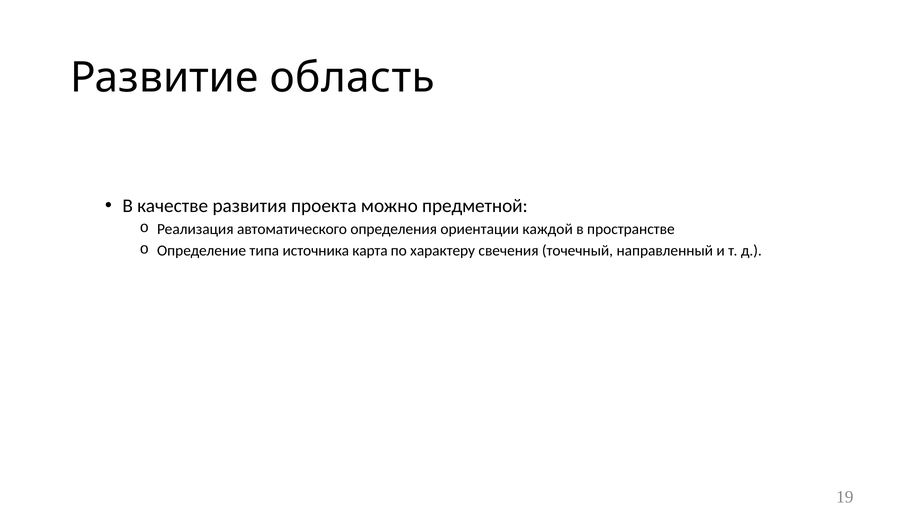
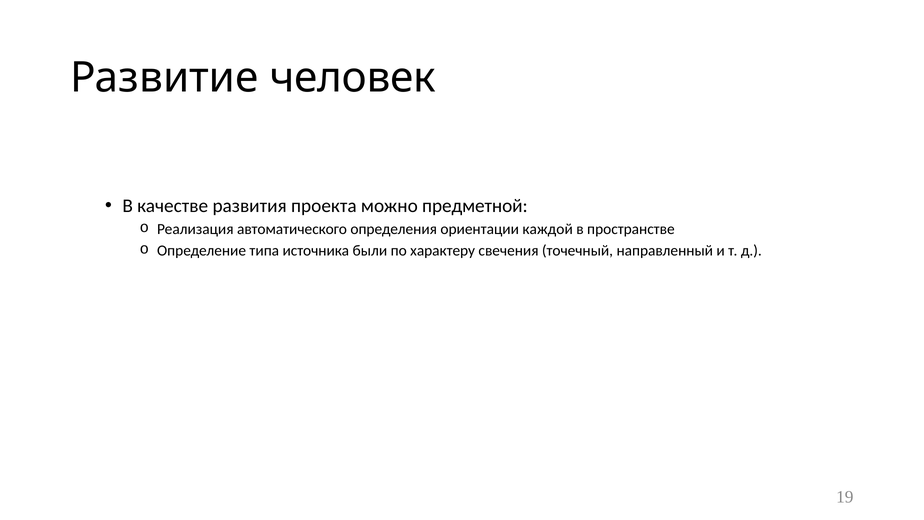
область: область -> человек (353, 78)
карта: карта -> были (370, 251)
